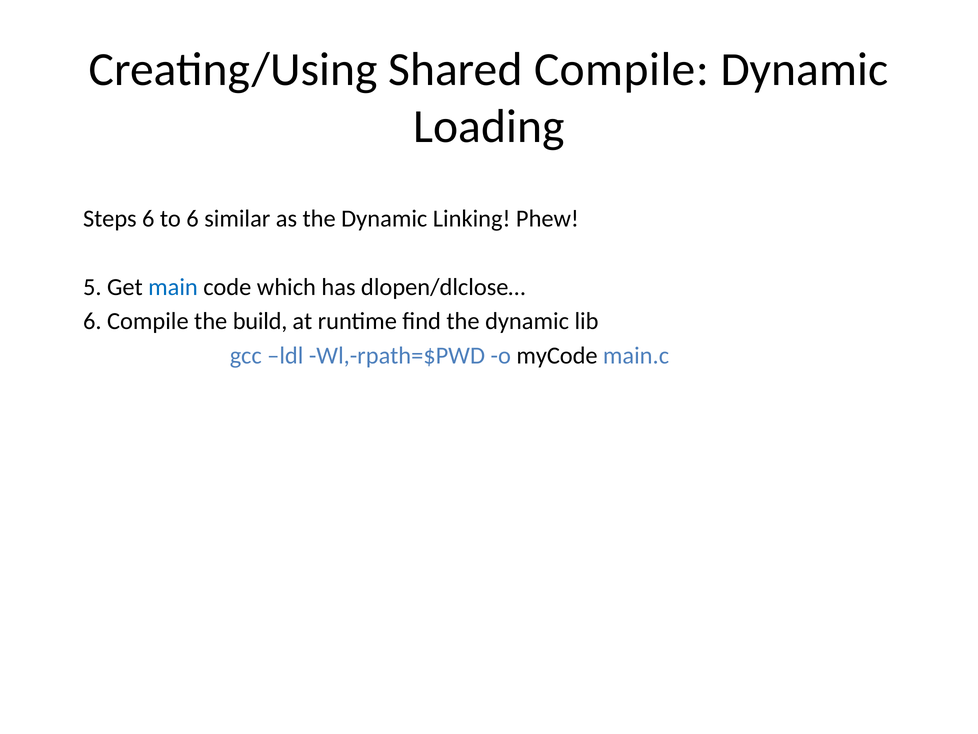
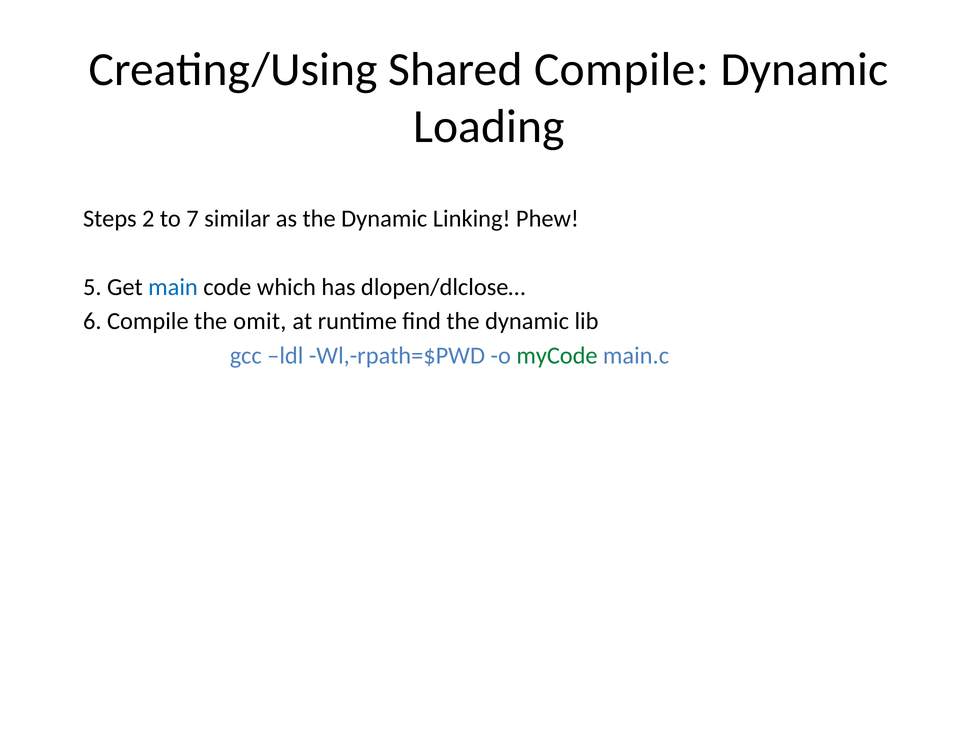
Steps 6: 6 -> 2 (148, 218)
to 6: 6 -> 7 (193, 218)
build: build -> omit (260, 321)
myCode colour: black -> green (557, 355)
